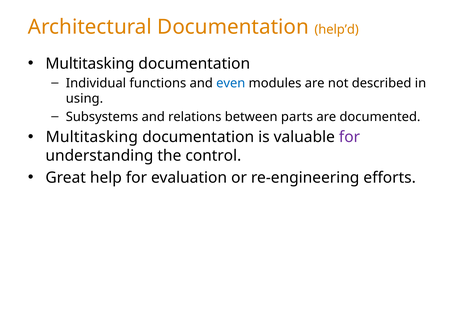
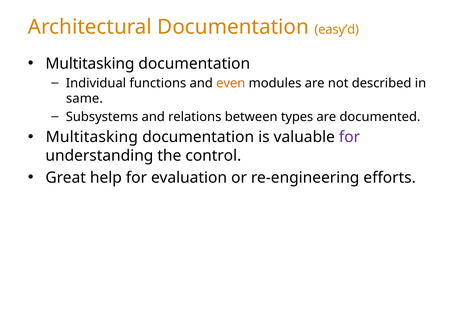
help’d: help’d -> easy’d (337, 30)
even colour: blue -> orange (231, 83)
using: using -> same (84, 99)
parts: parts -> types (297, 117)
